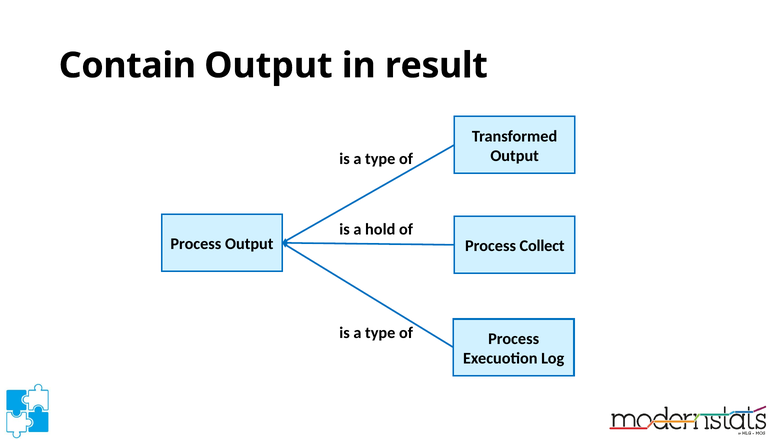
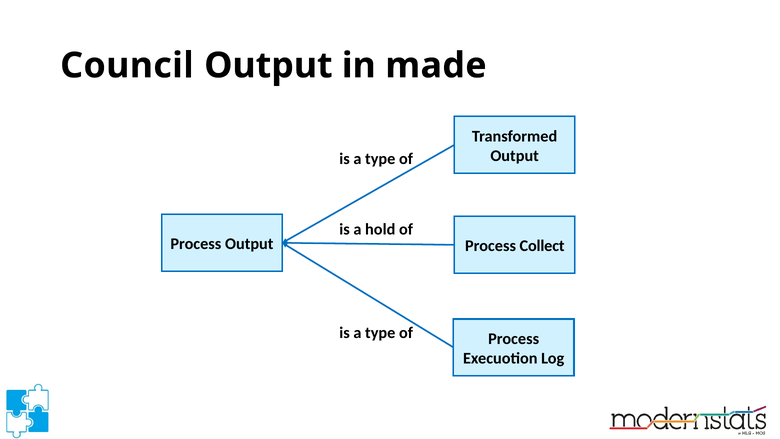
Contain: Contain -> Council (127, 66)
result: result -> made (436, 66)
